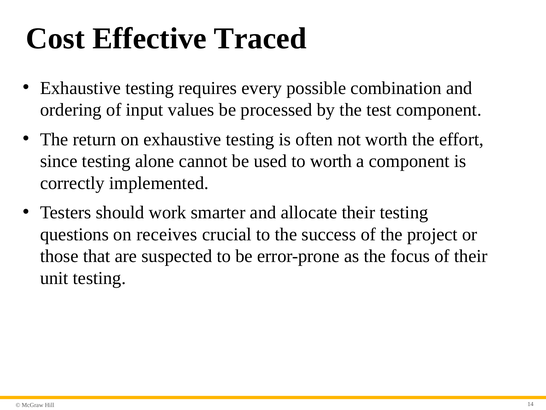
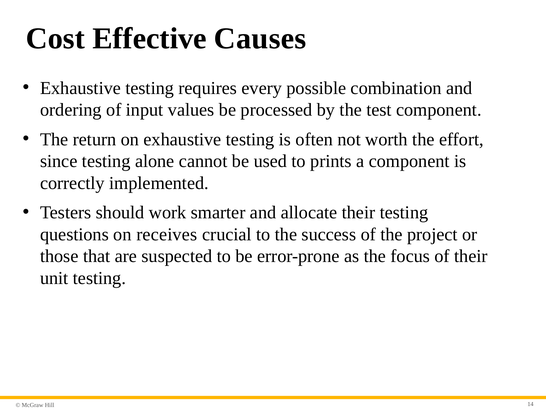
Traced: Traced -> Causes (260, 38)
to worth: worth -> prints (331, 161)
